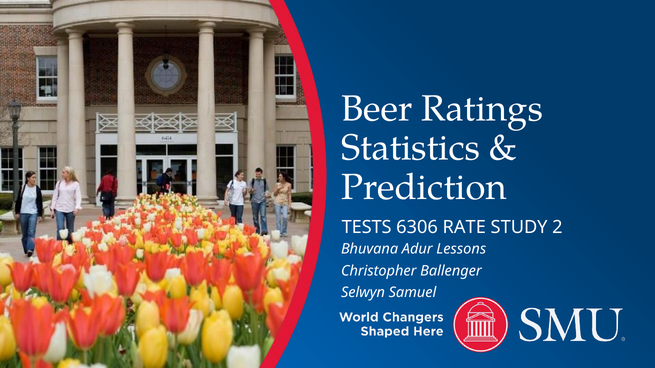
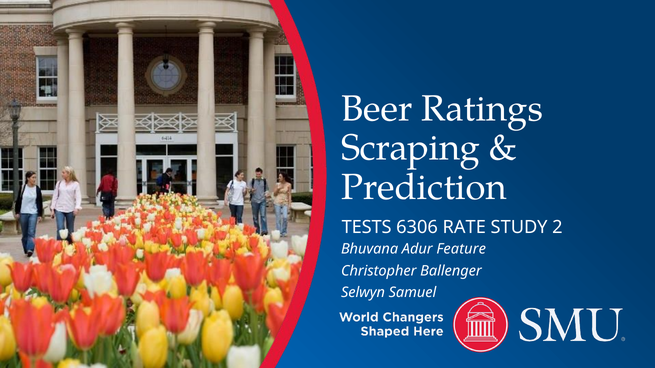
Statistics: Statistics -> Scraping (411, 148)
Lessons: Lessons -> Feature (461, 249)
